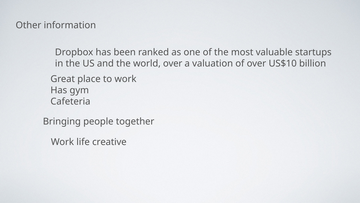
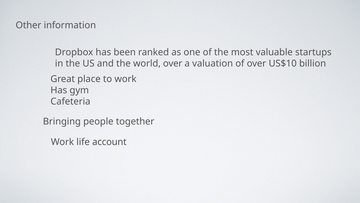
creative: creative -> account (109, 142)
